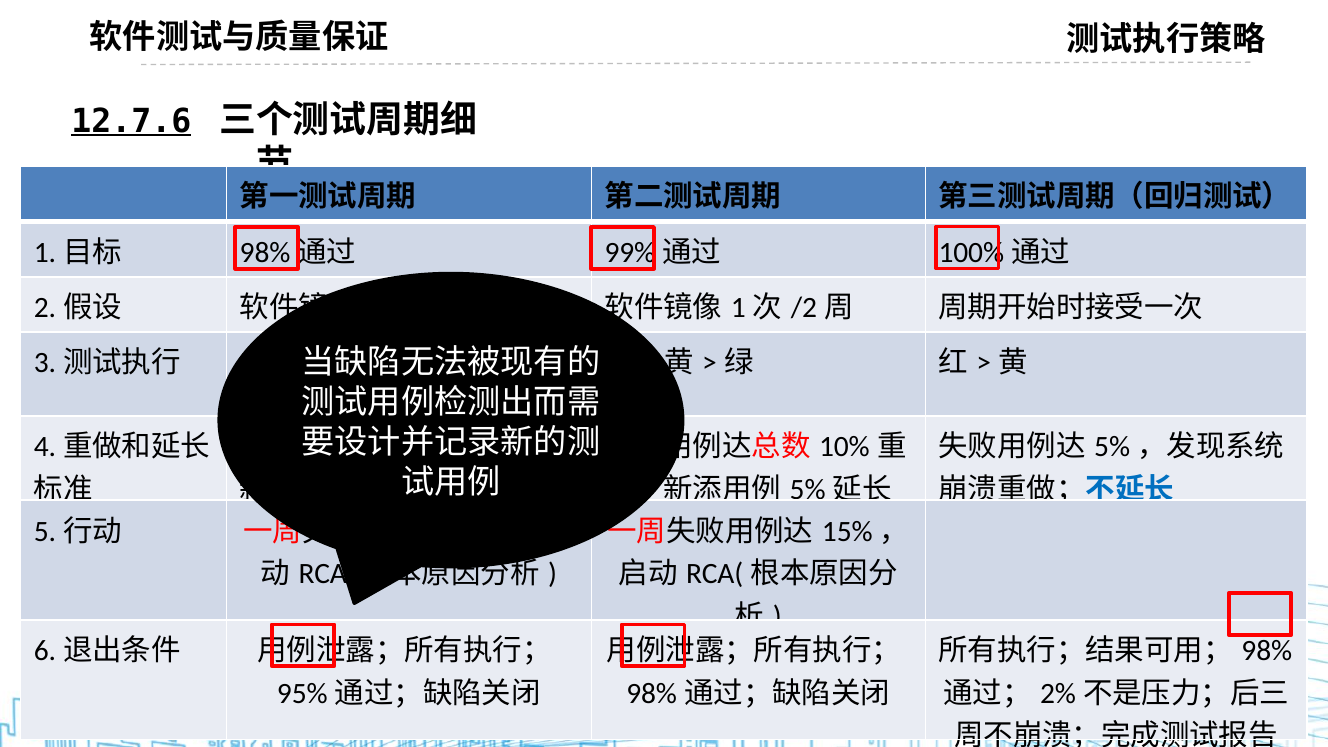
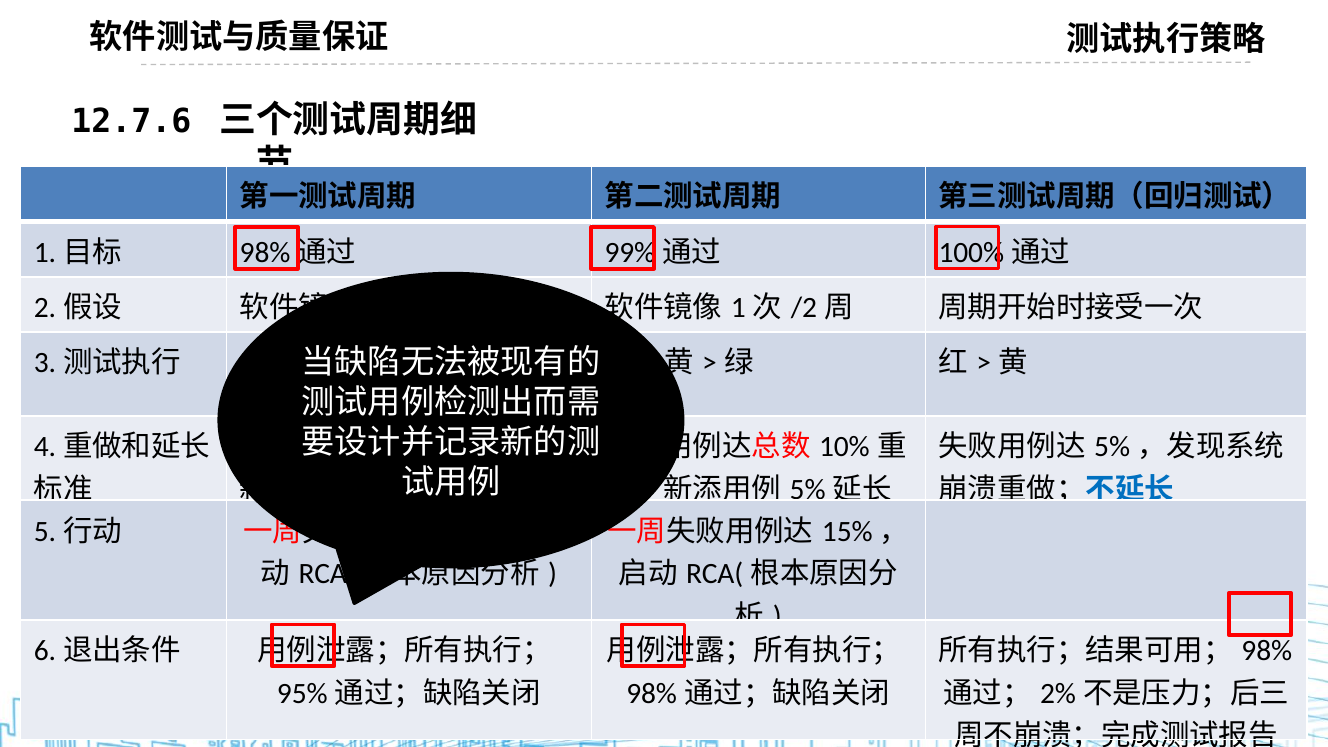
12.7.6 underline: present -> none (131, 121)
